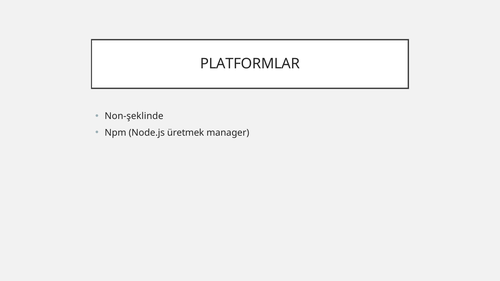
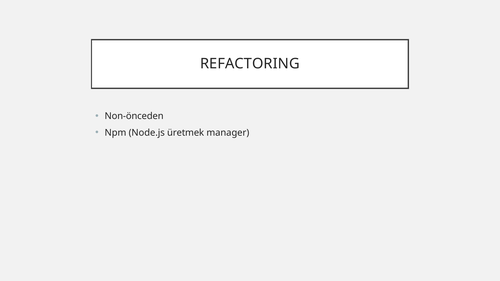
PLATFORMLAR: PLATFORMLAR -> REFACTORING (250, 64)
Non-şeklinde: Non-şeklinde -> Non-önceden (134, 116)
